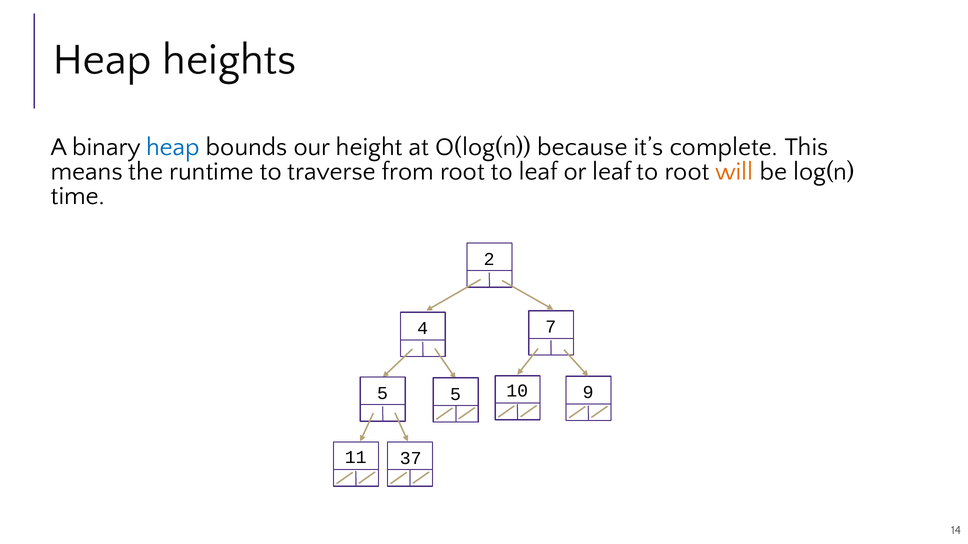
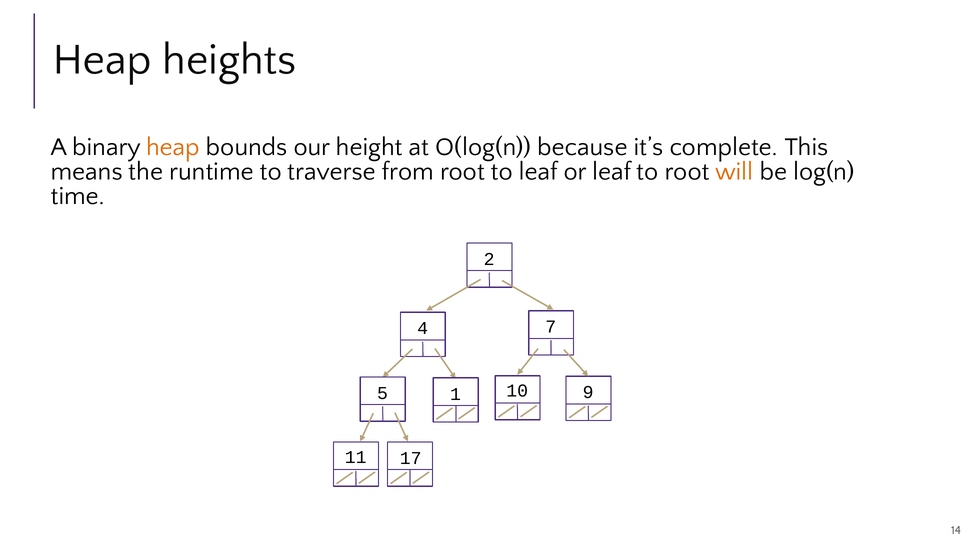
heap colour: blue -> orange (173, 147)
5 5: 5 -> 1 (456, 395)
37: 37 -> 17 (411, 459)
